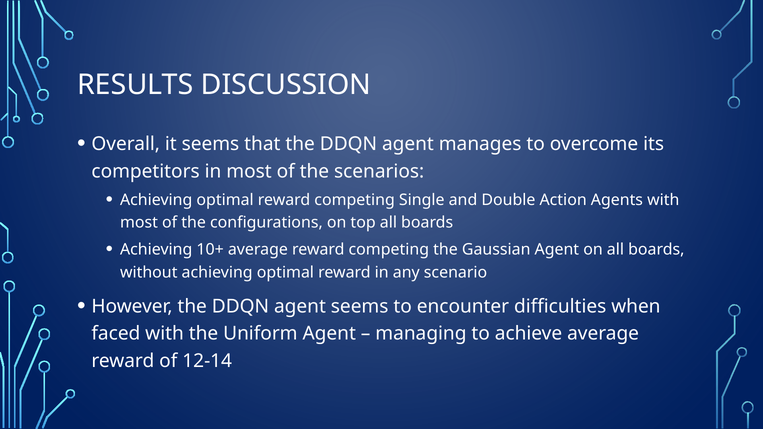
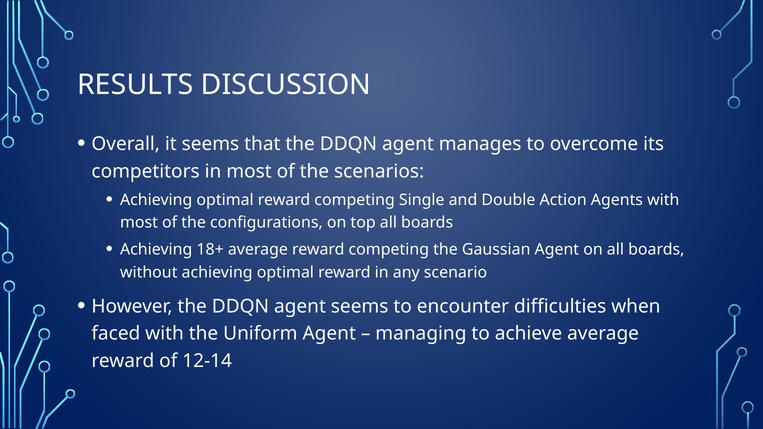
10+: 10+ -> 18+ (210, 250)
